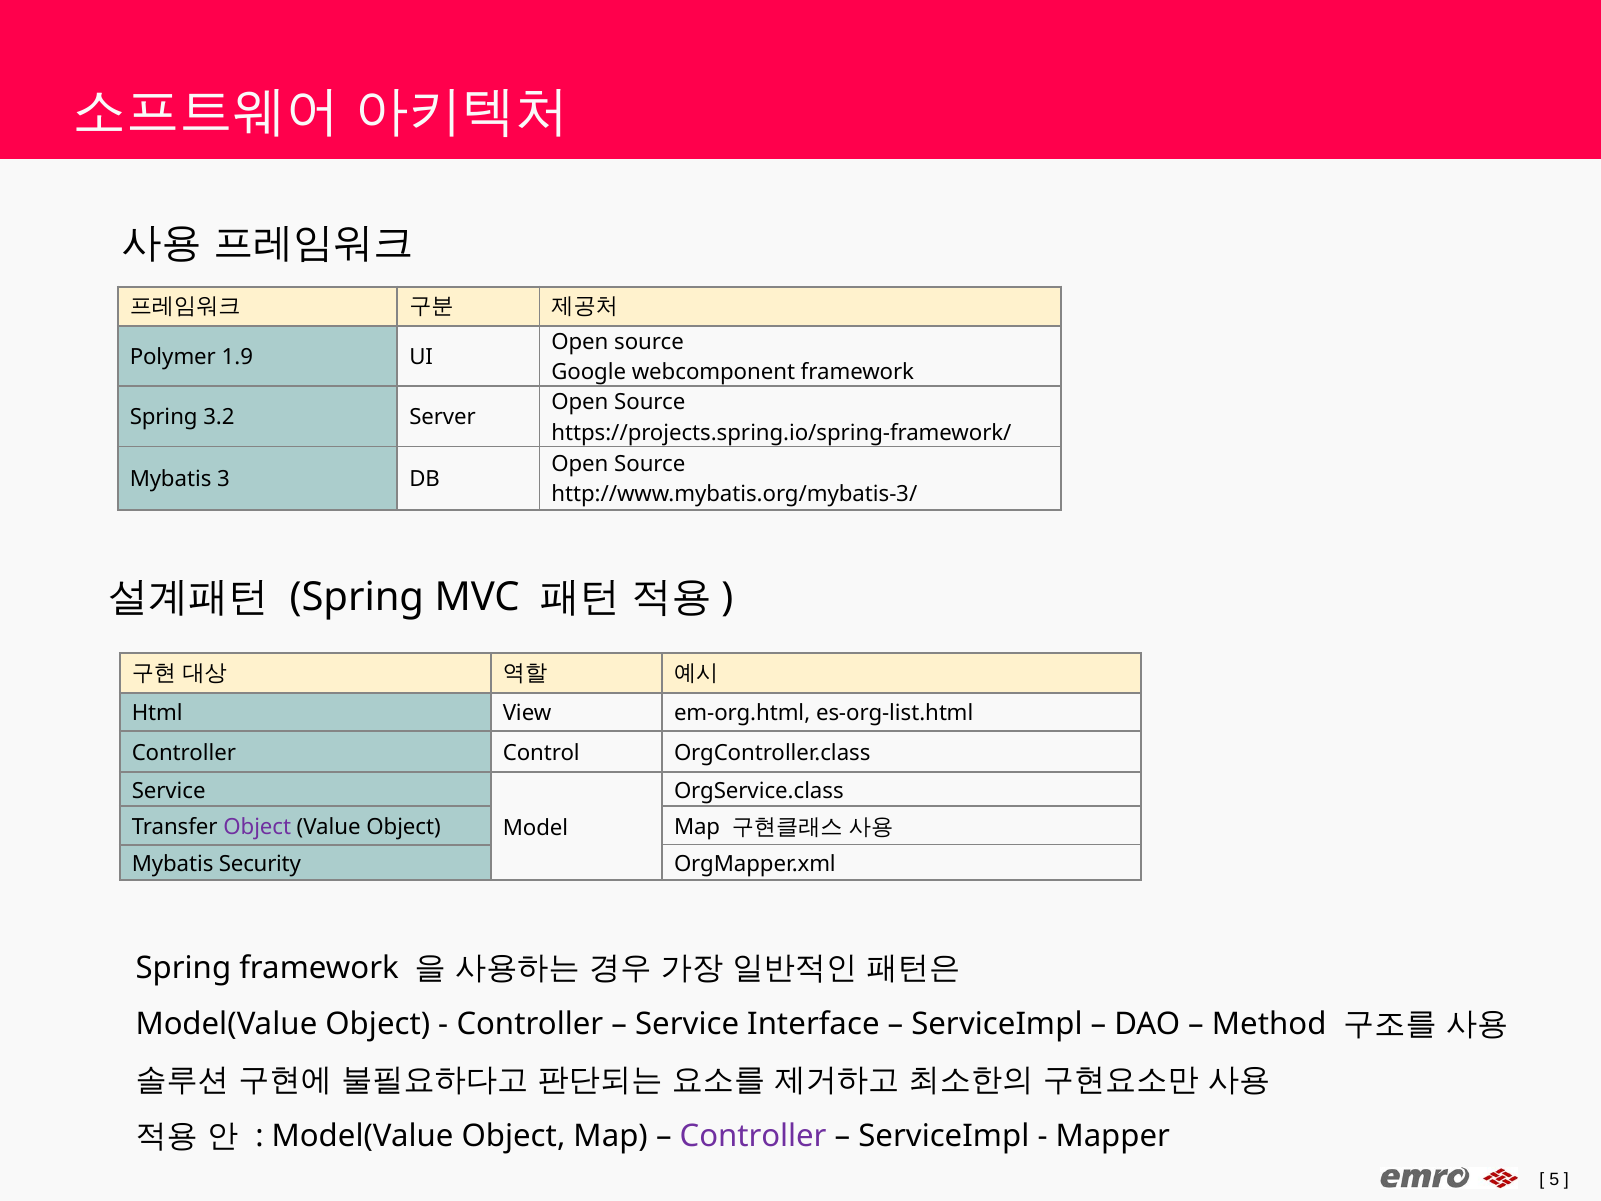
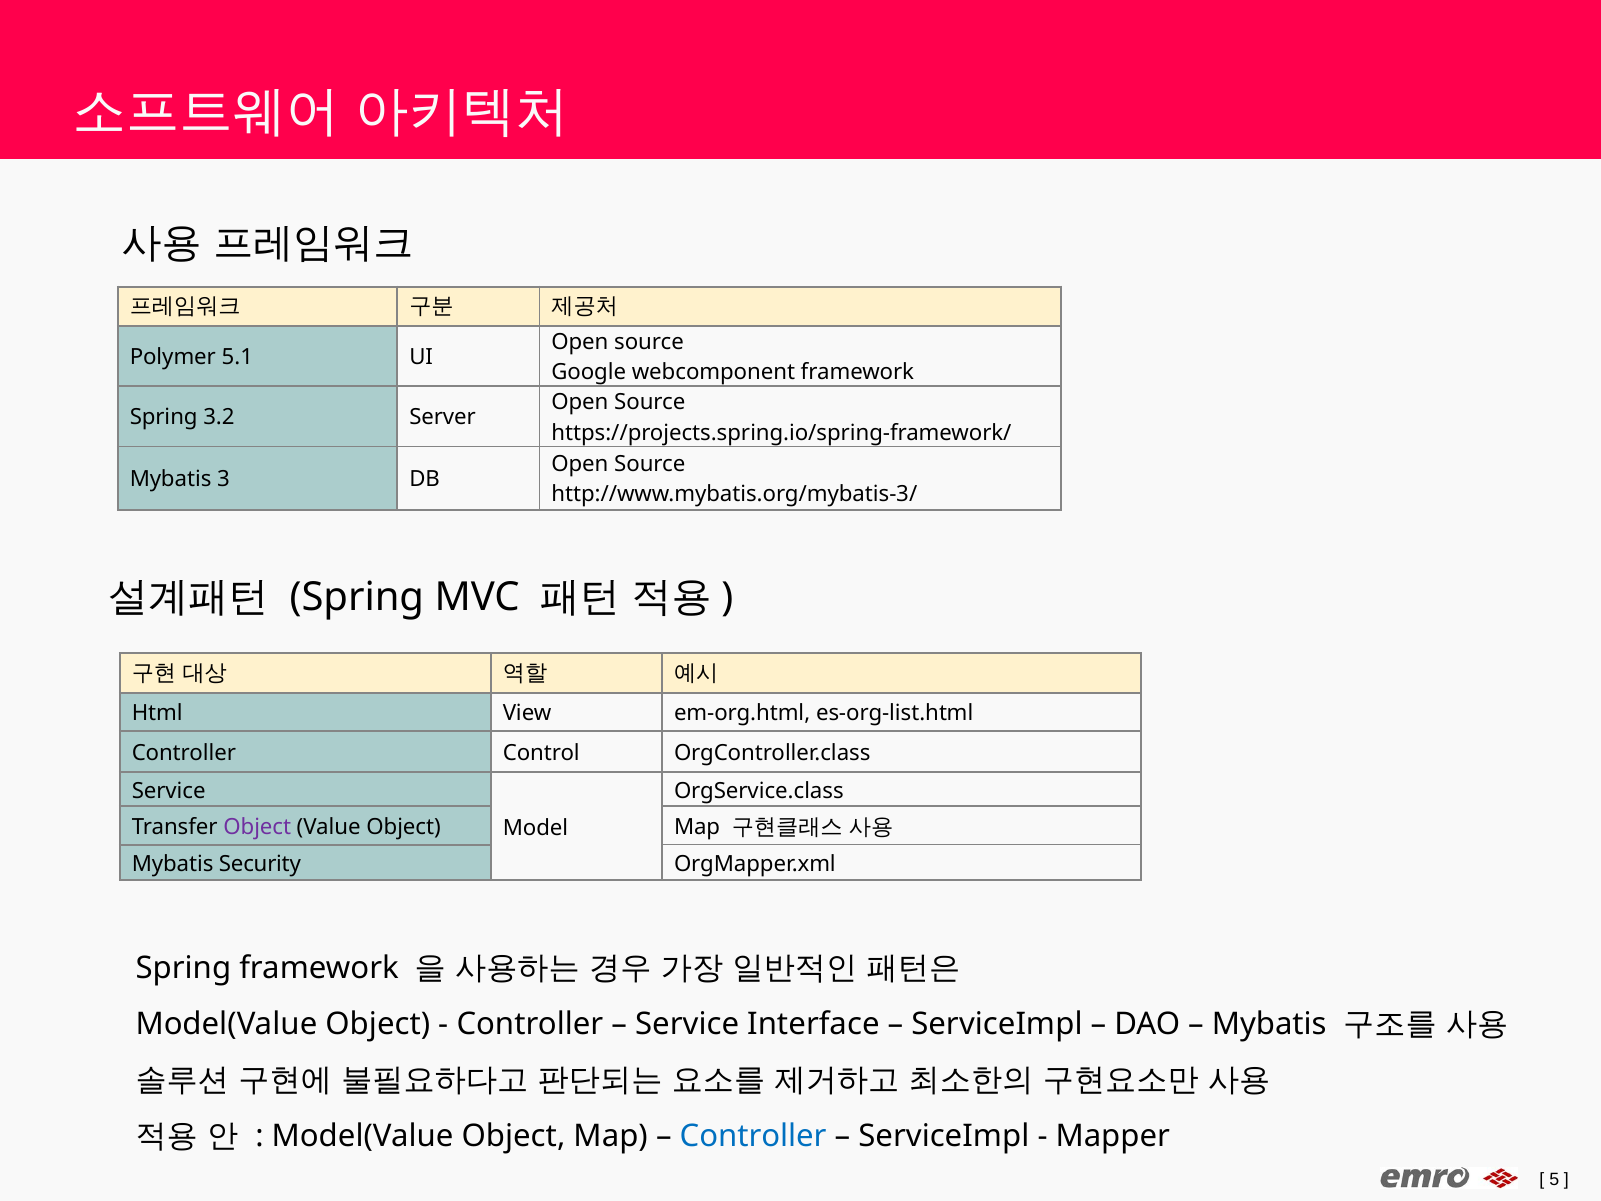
1.9: 1.9 -> 5.1 (237, 357)
Method: Method -> Mybatis (1269, 1024)
Controller colour: purple -> blue (753, 1136)
